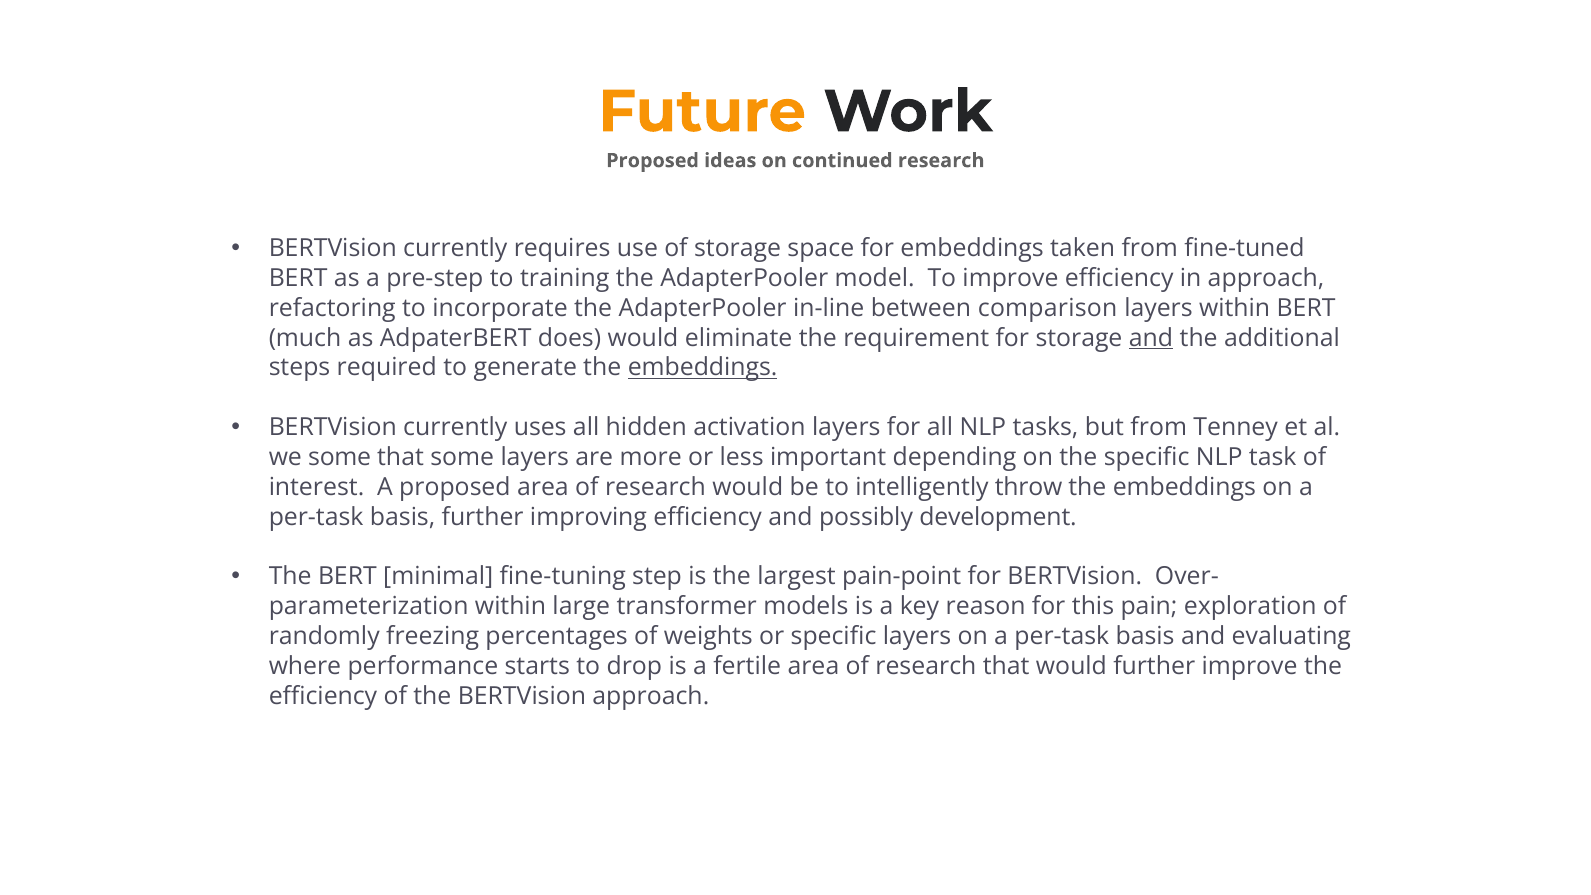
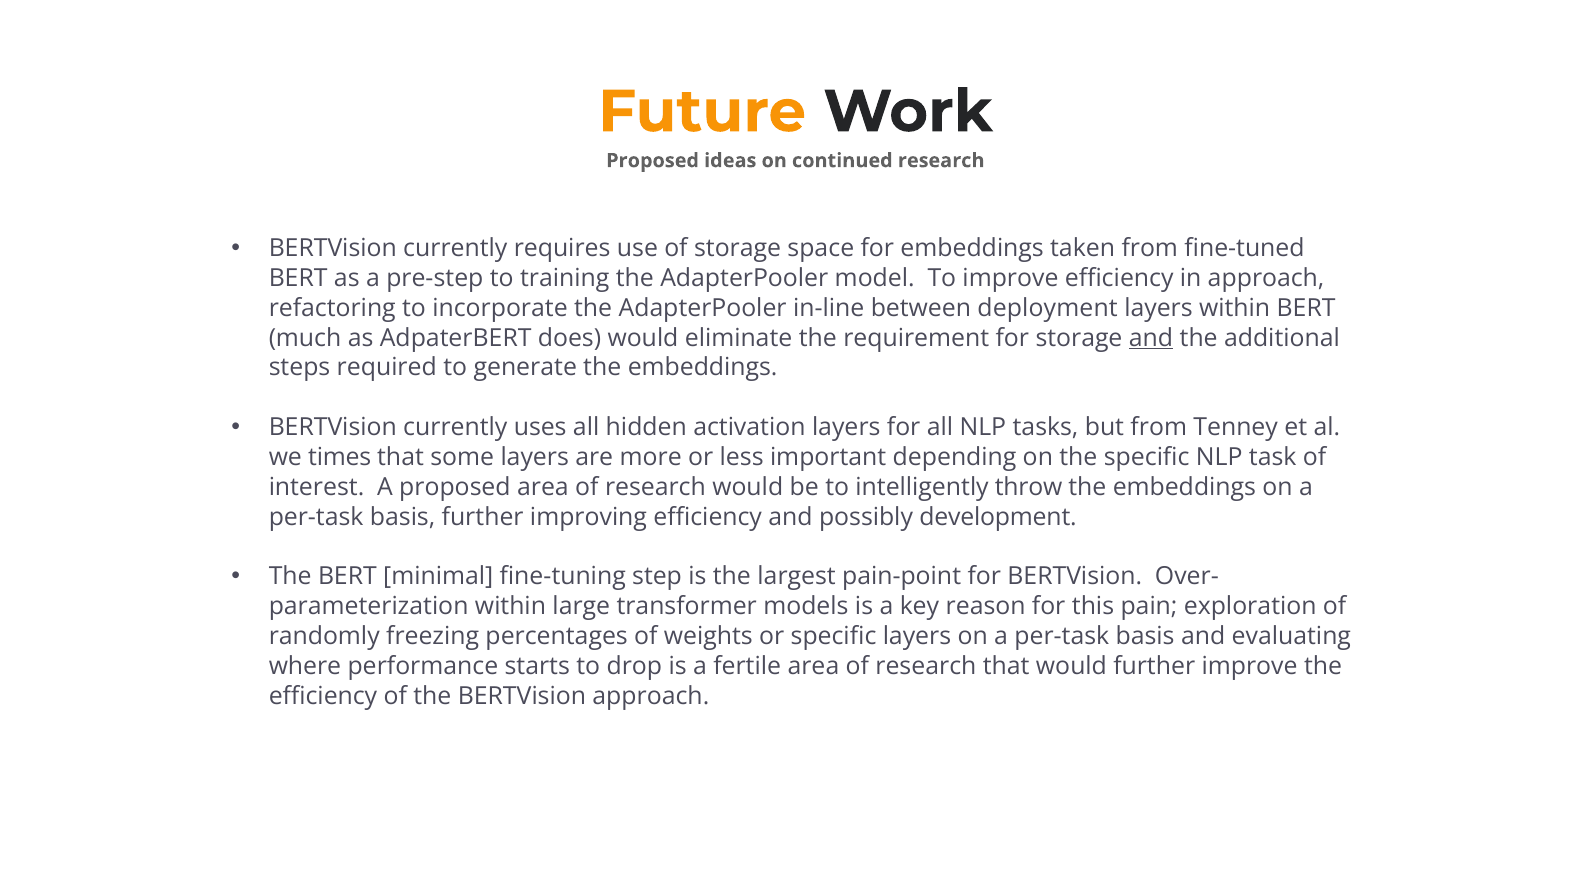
comparison: comparison -> deployment (1048, 308)
embeddings underline: present -> none (703, 368)
we some: some -> times (340, 457)
